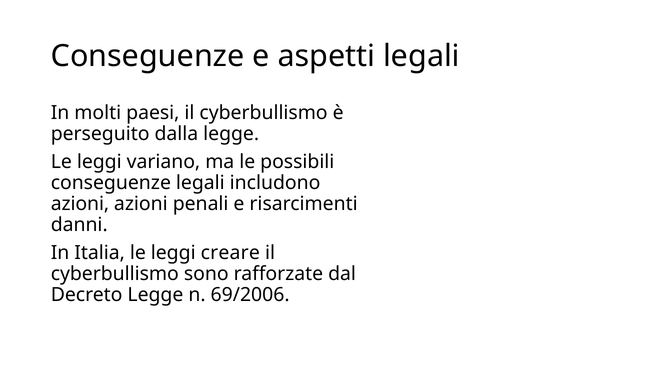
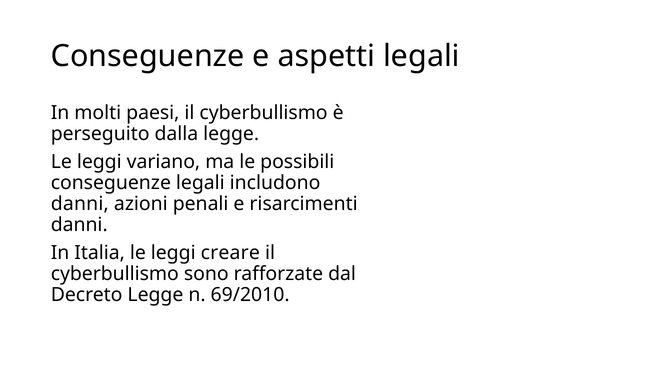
azioni: azioni -> danni (80, 203)
69/2006: 69/2006 -> 69/2010 (250, 294)
